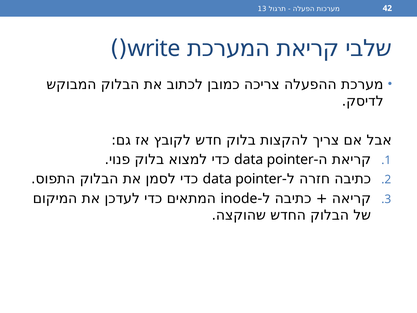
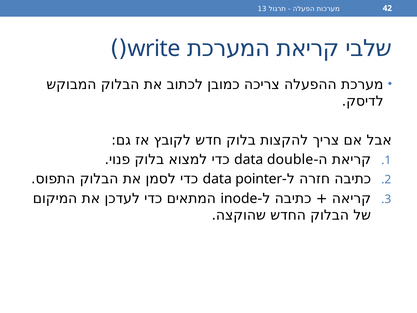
pointer: pointer -> double (290, 159)
